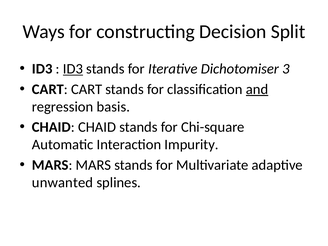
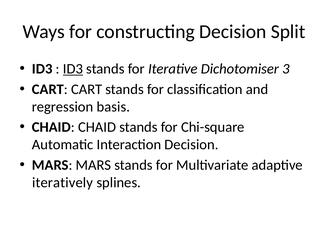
and underline: present -> none (257, 89)
Interaction Impurity: Impurity -> Decision (192, 145)
unwanted: unwanted -> iteratively (63, 183)
